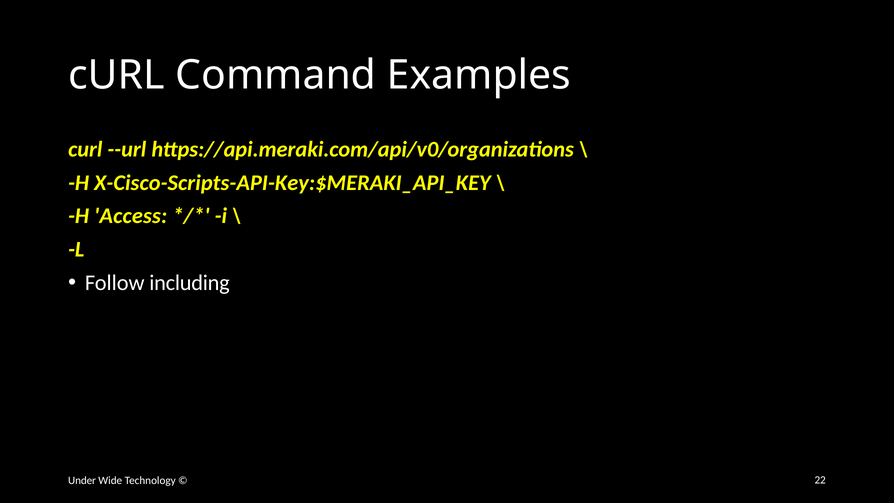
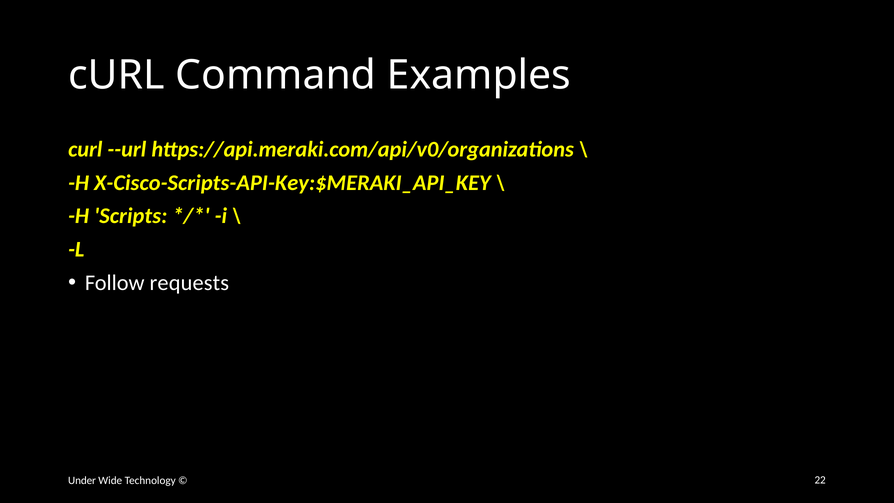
Access: Access -> Scripts (131, 216)
including: including -> requests (189, 283)
